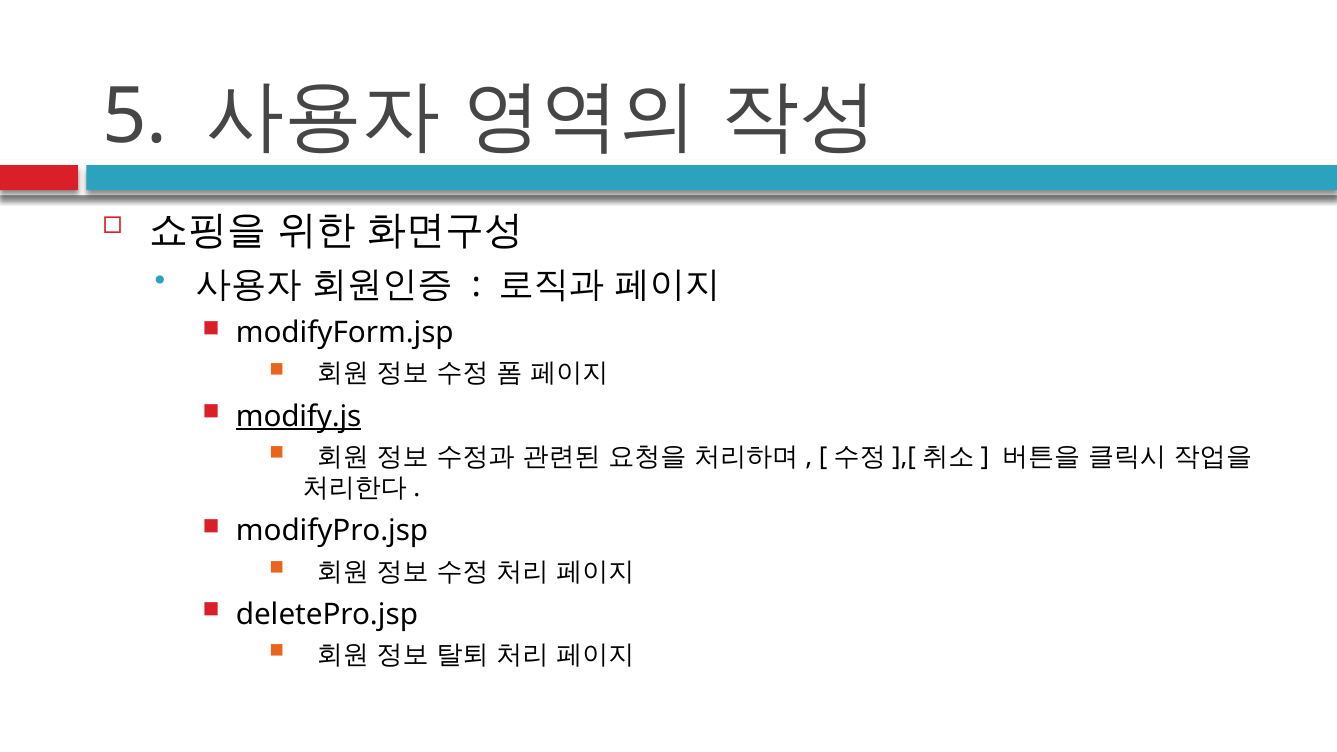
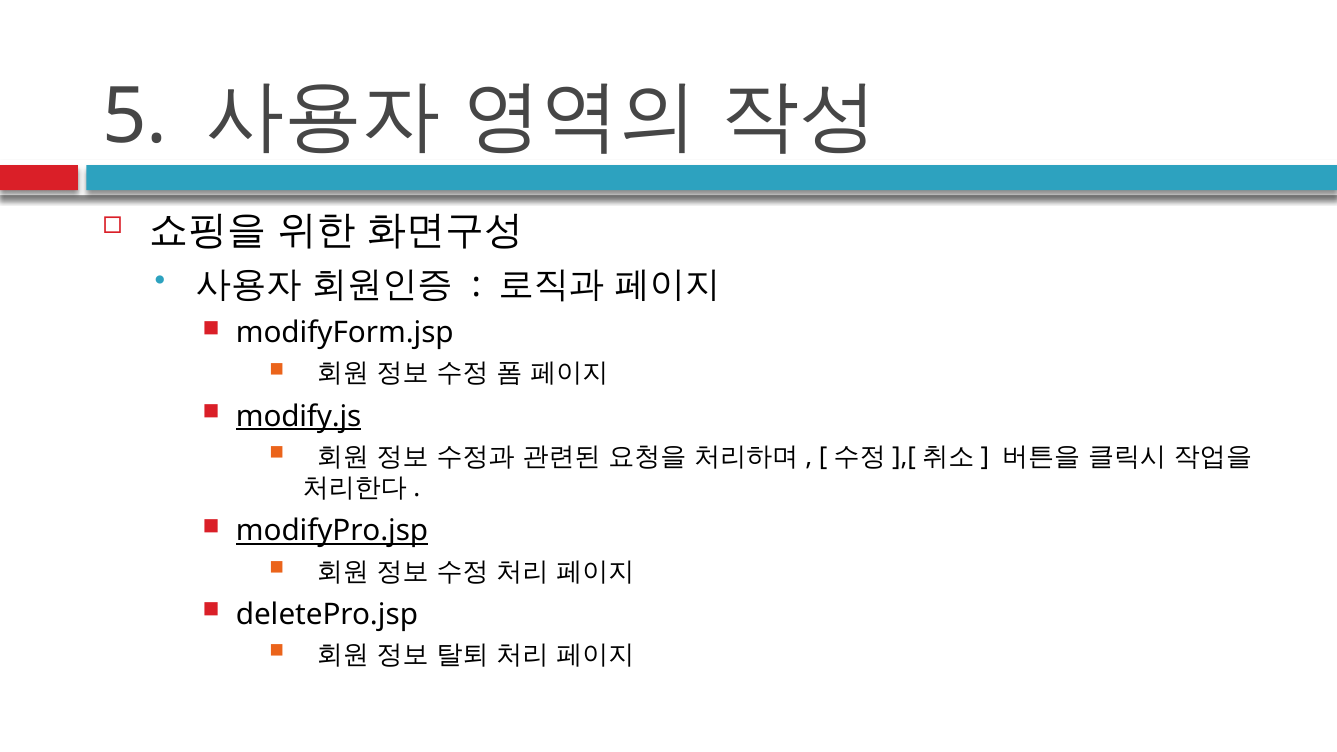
modifyPro.jsp underline: none -> present (332, 531)
